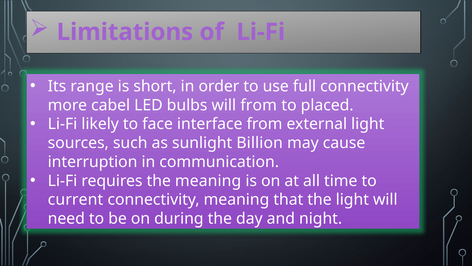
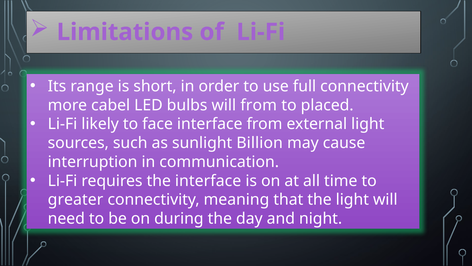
the meaning: meaning -> interface (208, 181)
current: current -> greater (76, 199)
